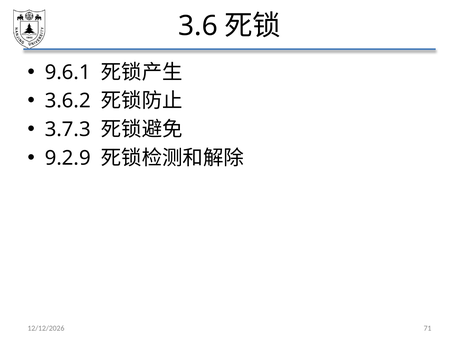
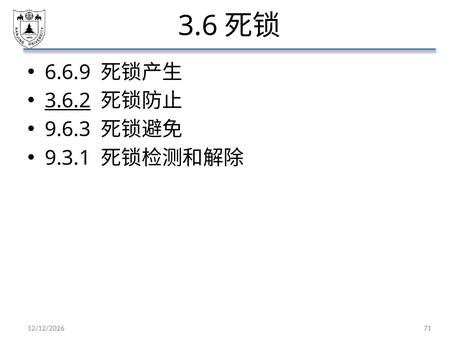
9.6.1: 9.6.1 -> 6.6.9 (68, 72)
3.6.2 underline: none -> present (68, 101)
3.7.3: 3.7.3 -> 9.6.3 (68, 130)
9.2.9: 9.2.9 -> 9.3.1 (68, 158)
